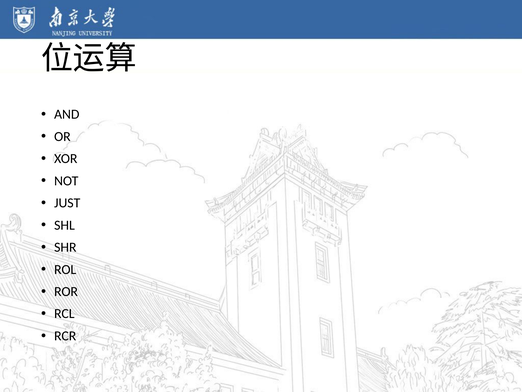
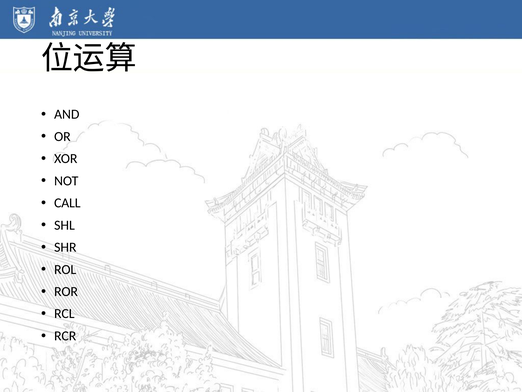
JUST: JUST -> CALL (67, 203)
